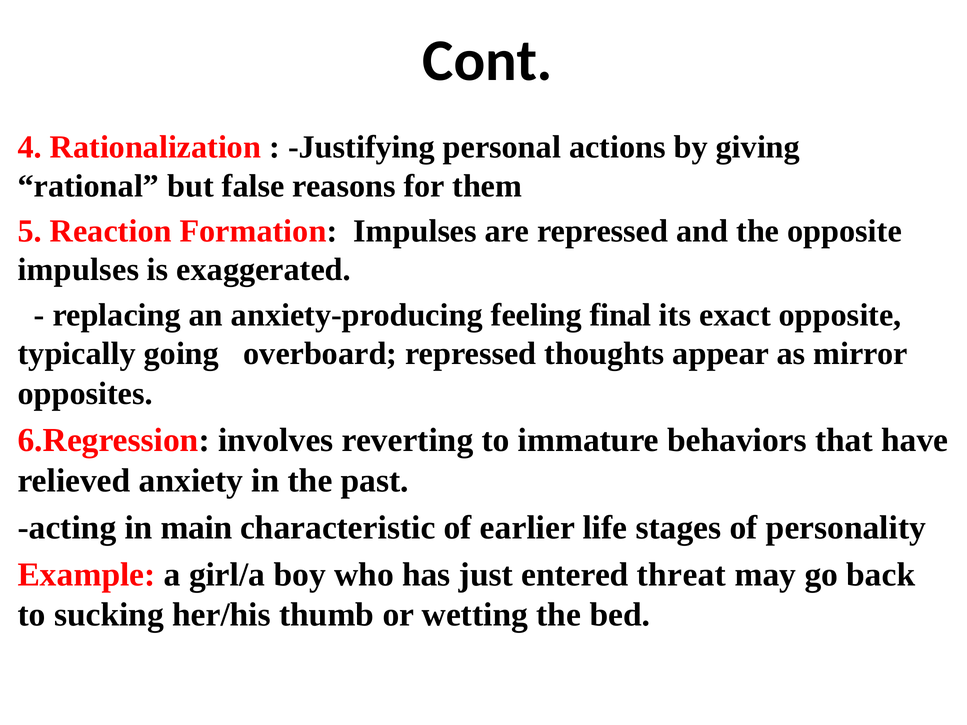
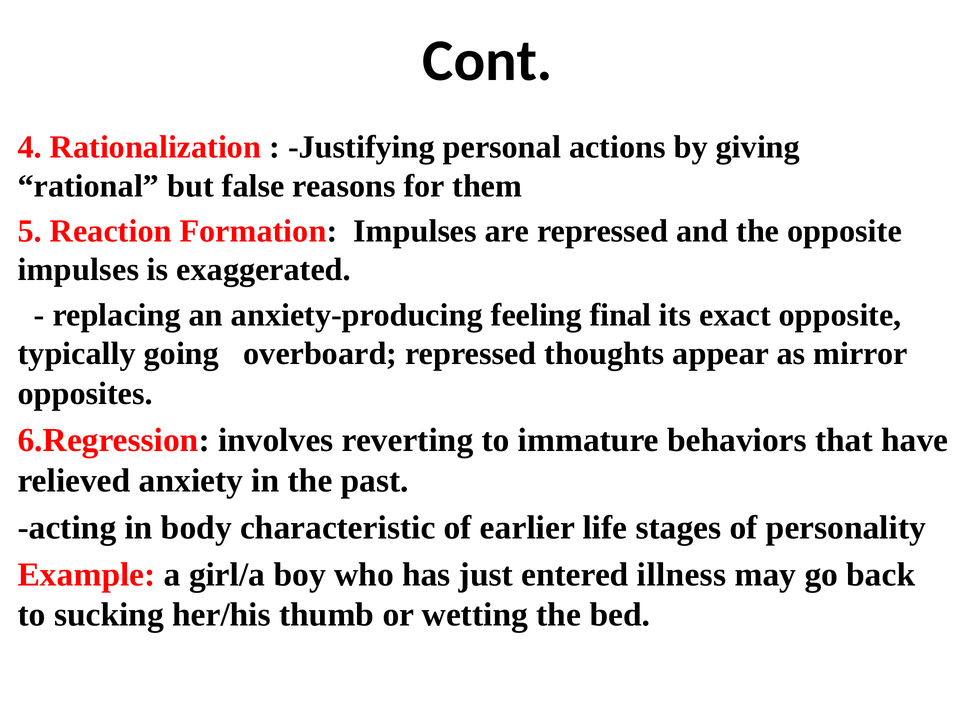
main: main -> body (196, 528)
threat: threat -> illness (682, 575)
